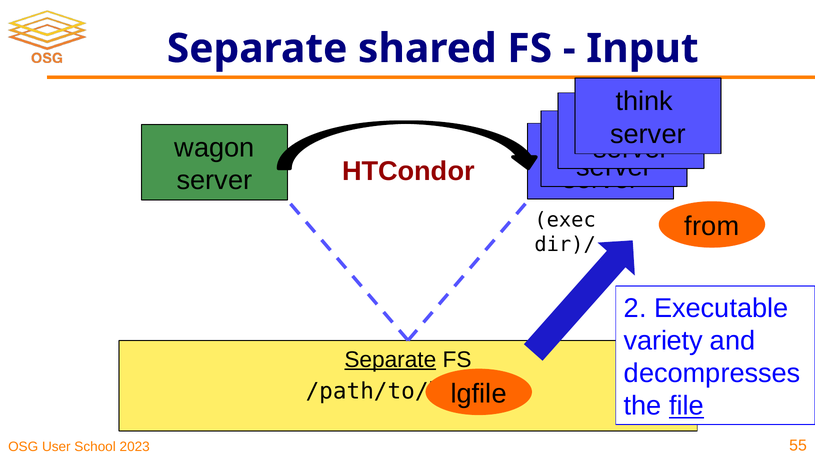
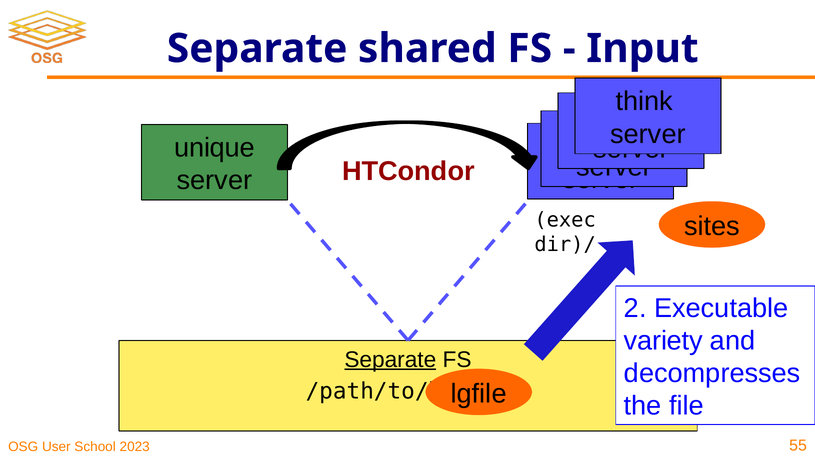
wagon: wagon -> unique (215, 148)
from: from -> sites (712, 227)
file underline: present -> none (687, 406)
